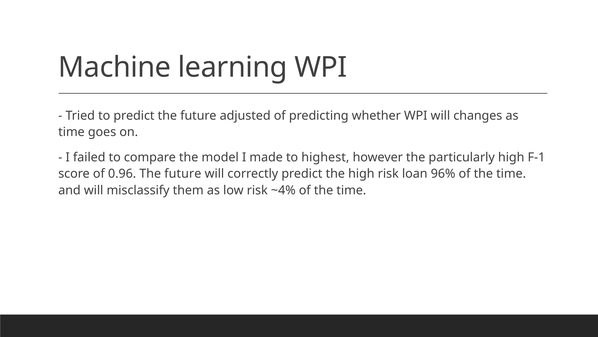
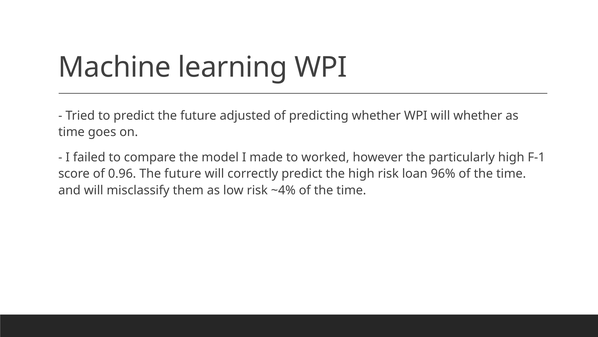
will changes: changes -> whether (478, 115)
highest: highest -> worked (325, 157)
